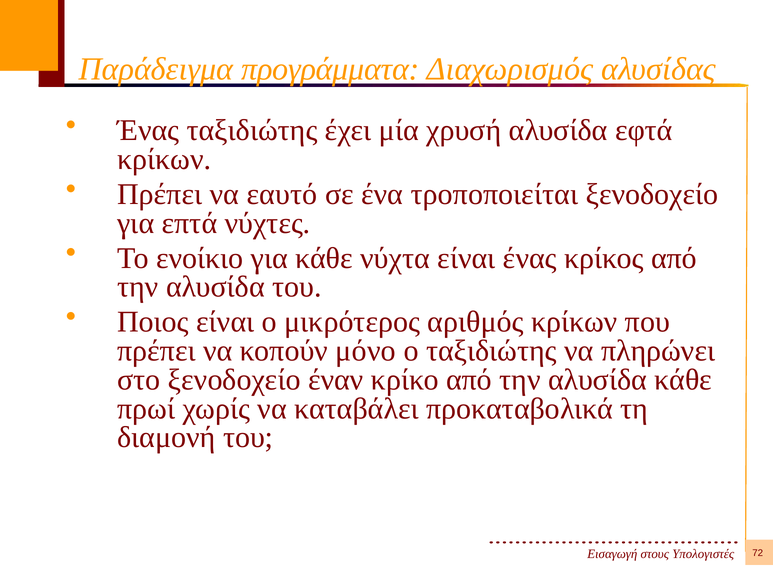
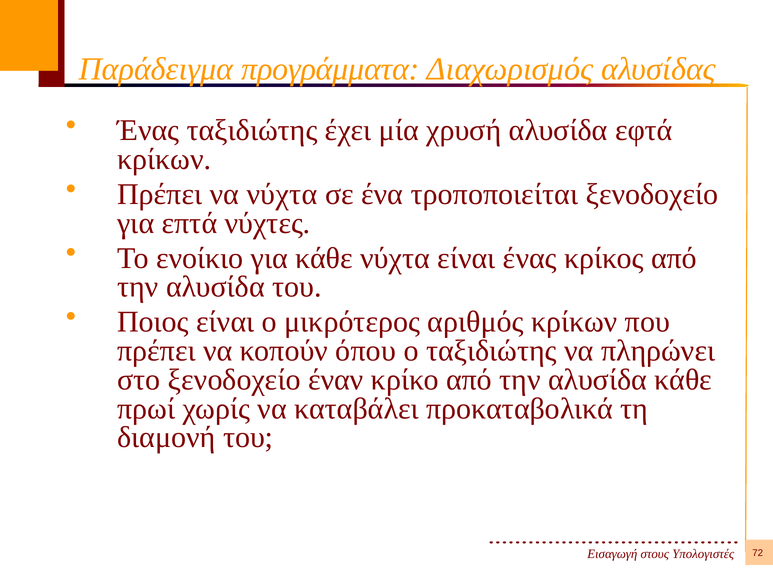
να εαυτό: εαυτό -> νύχτα (282, 194)
μόνο: μόνο -> όπου (366, 351)
